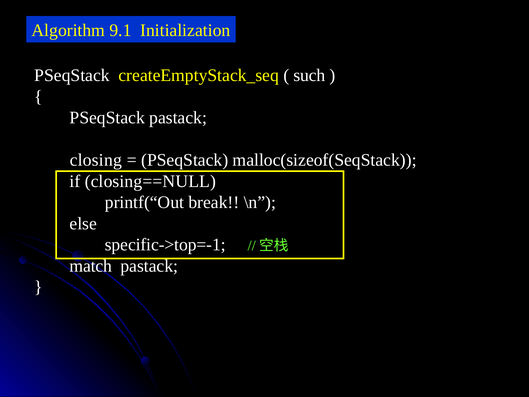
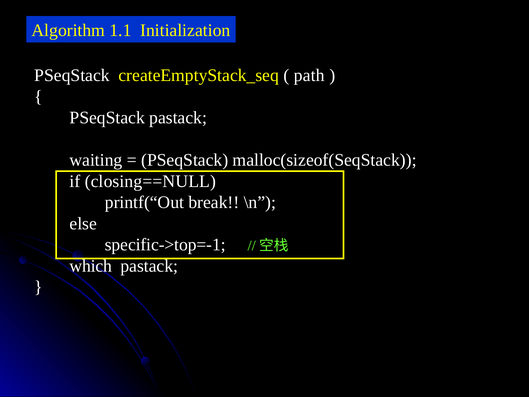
9.1: 9.1 -> 1.1 (120, 30)
such: such -> path (309, 75)
closing: closing -> waiting (96, 160)
match: match -> which (91, 266)
